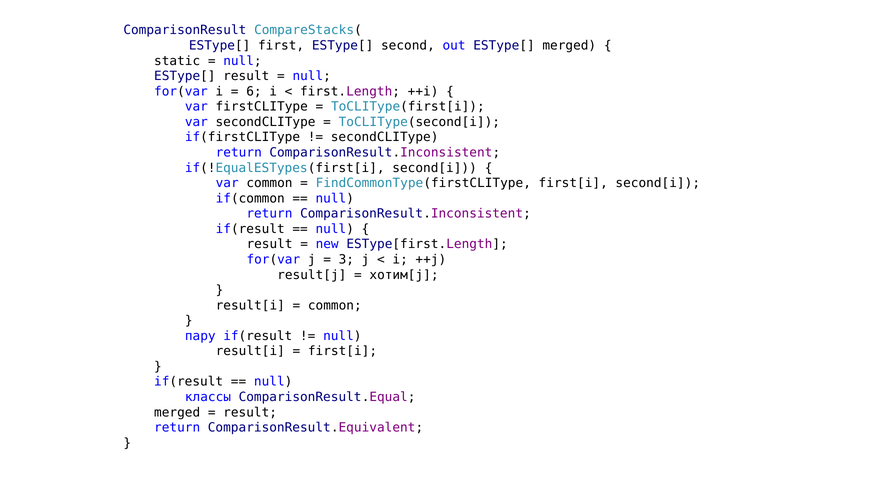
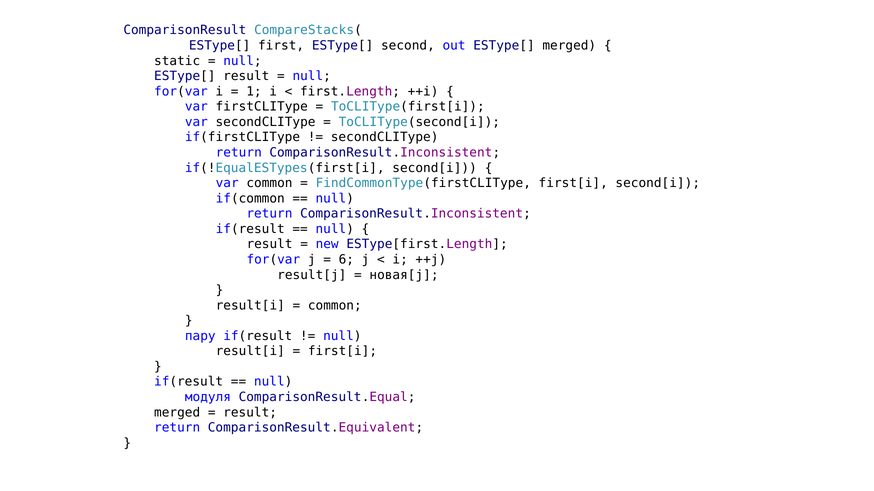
6: 6 -> 1 (254, 92)
3: 3 -> 6 (346, 260)
хотим[j: хотим[j -> новая[j (404, 275)
классы: классы -> модуля (208, 398)
